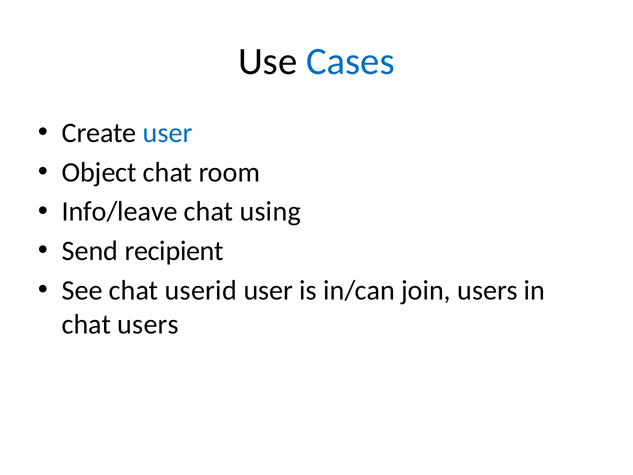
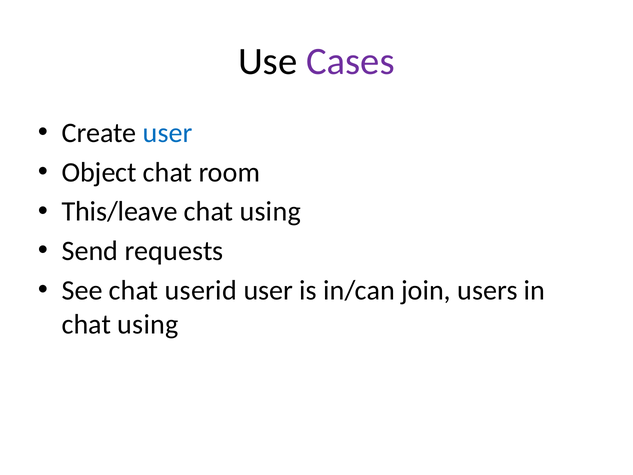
Cases colour: blue -> purple (350, 61)
Info/leave: Info/leave -> This/leave (120, 212)
recipient: recipient -> requests (174, 251)
users: users -> using (148, 324)
